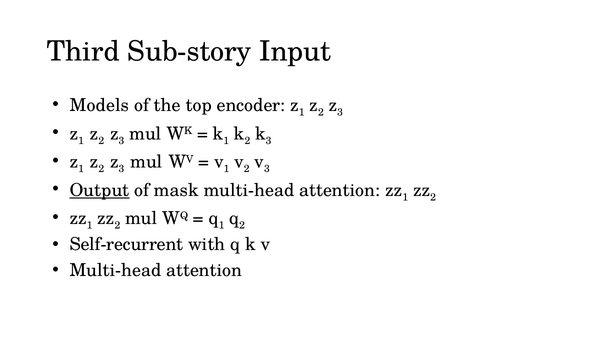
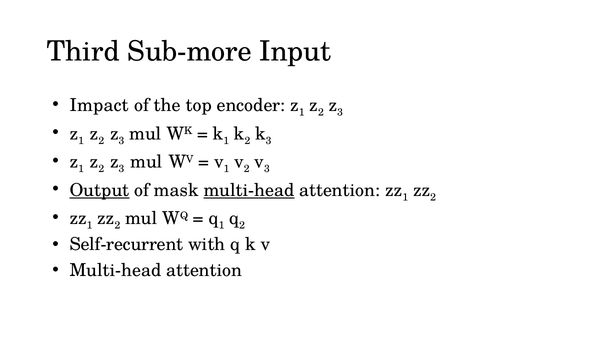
Sub-story: Sub-story -> Sub-more (190, 51)
Models: Models -> Impact (99, 106)
multi-head underline: none -> present (249, 190)
